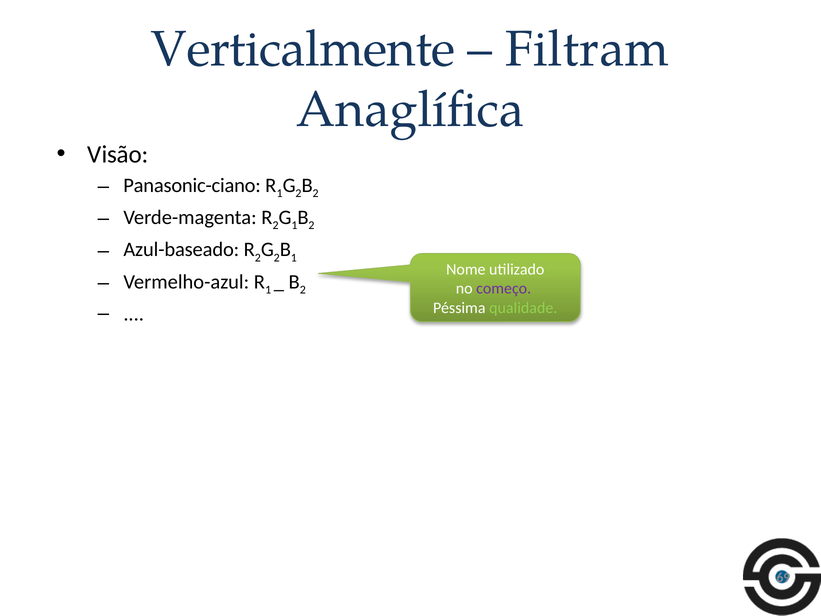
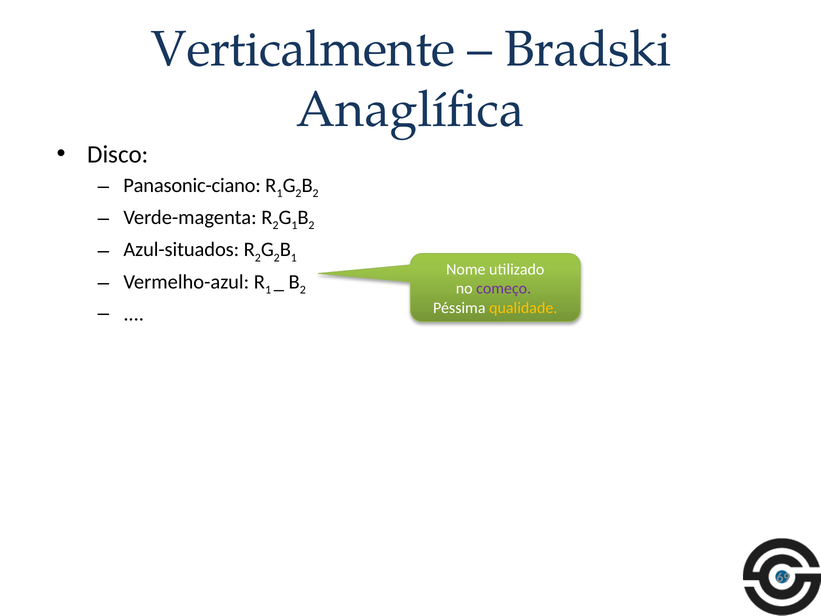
Filtram: Filtram -> Bradski (588, 49)
Visão: Visão -> Disco (118, 154)
Azul-baseado: Azul-baseado -> Azul-situados (181, 250)
qualidade colour: light green -> yellow (523, 308)
